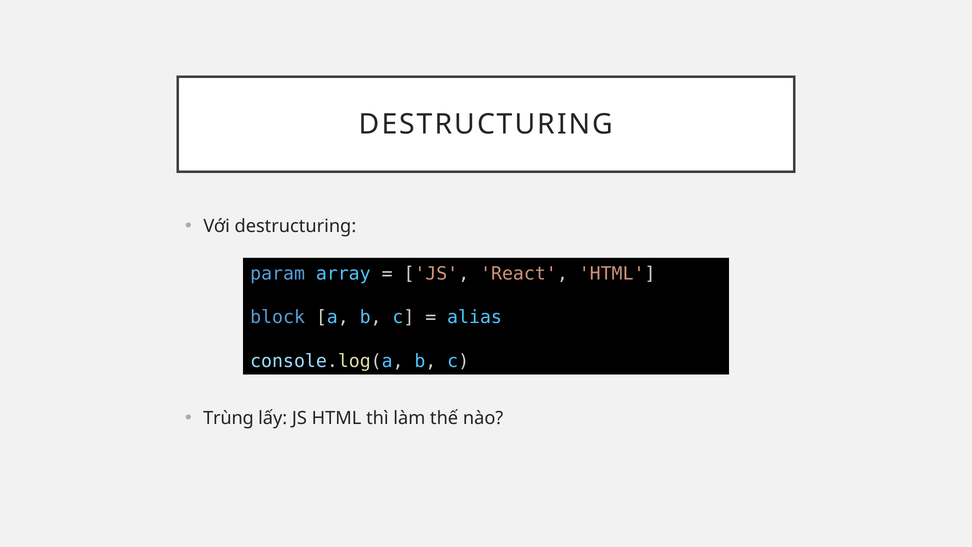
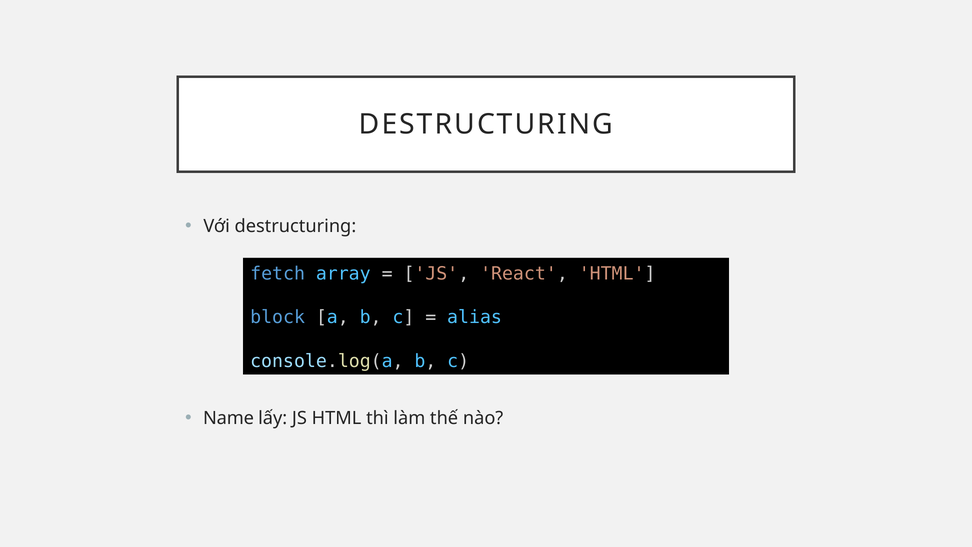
param: param -> fetch (278, 274)
Trùng: Trùng -> Name (228, 418)
